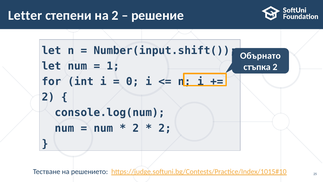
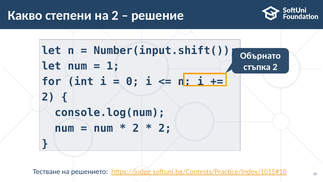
Letter: Letter -> Какво (25, 15)
